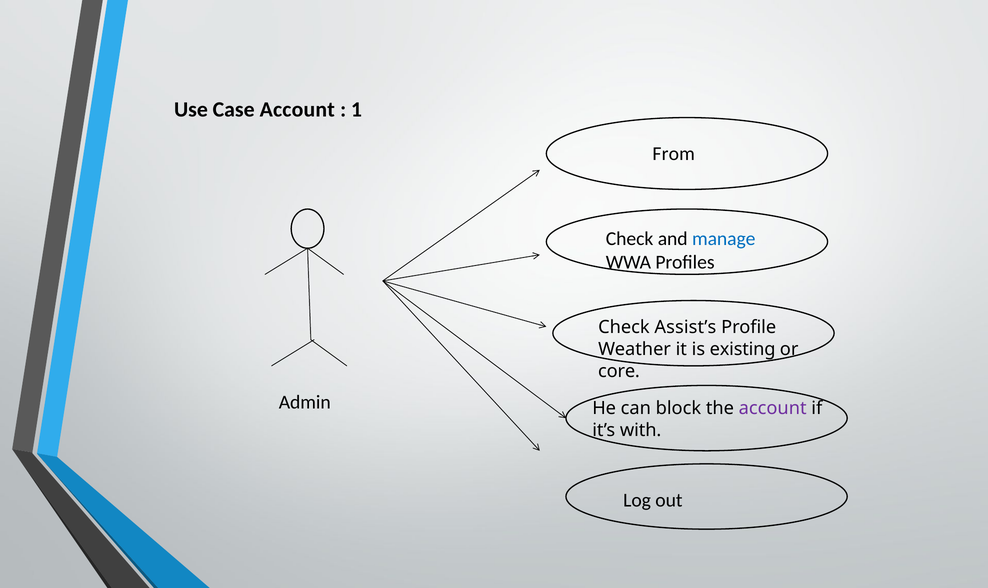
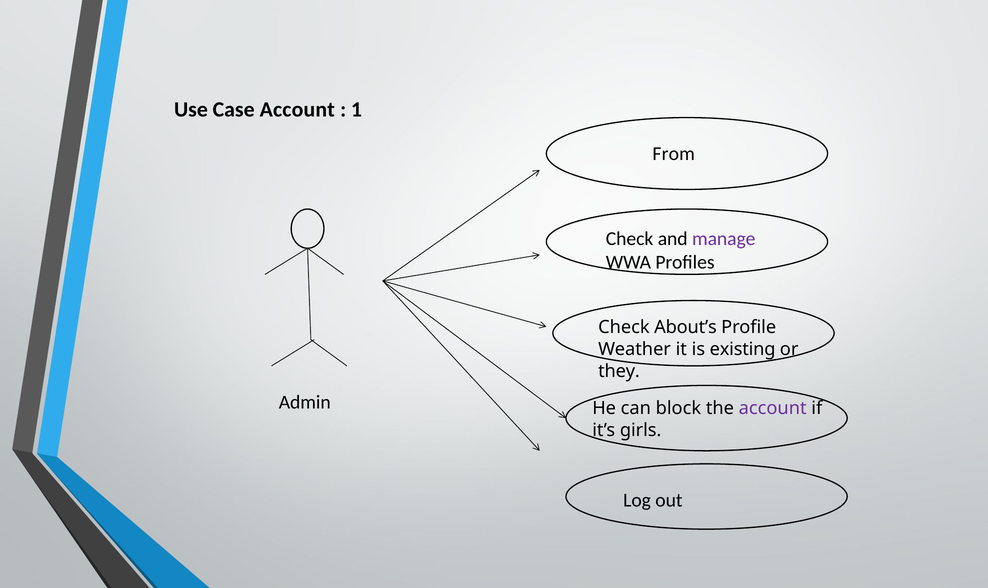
manage colour: blue -> purple (724, 239)
Assist’s: Assist’s -> About’s (686, 328)
core: core -> they (619, 372)
with: with -> girls (641, 431)
